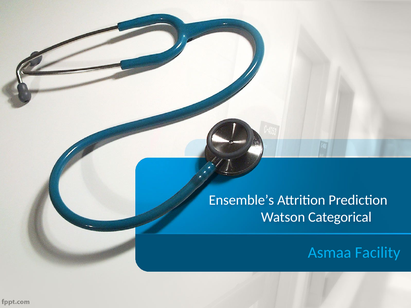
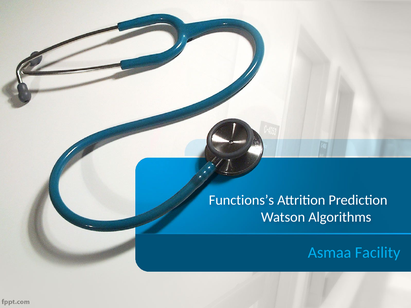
Ensemble’s: Ensemble’s -> Functions’s (241, 200)
Categorical: Categorical -> Algorithms (340, 217)
